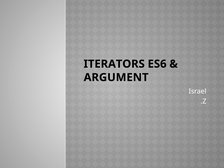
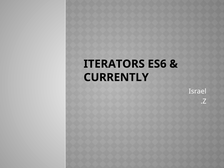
ARGUMENT: ARGUMENT -> CURRENTLY (116, 77)
